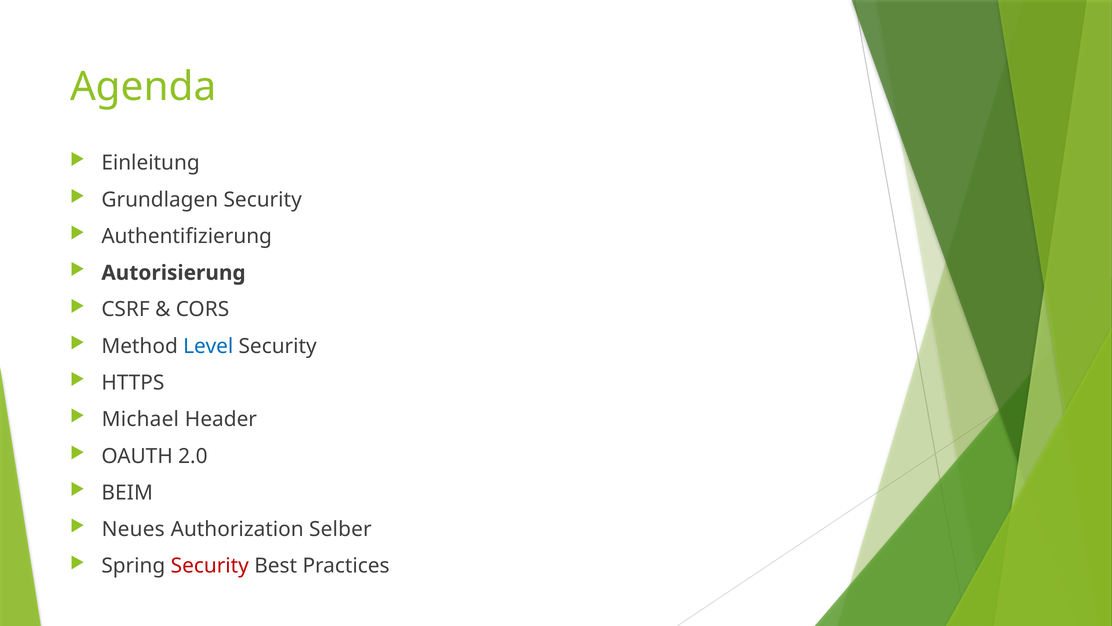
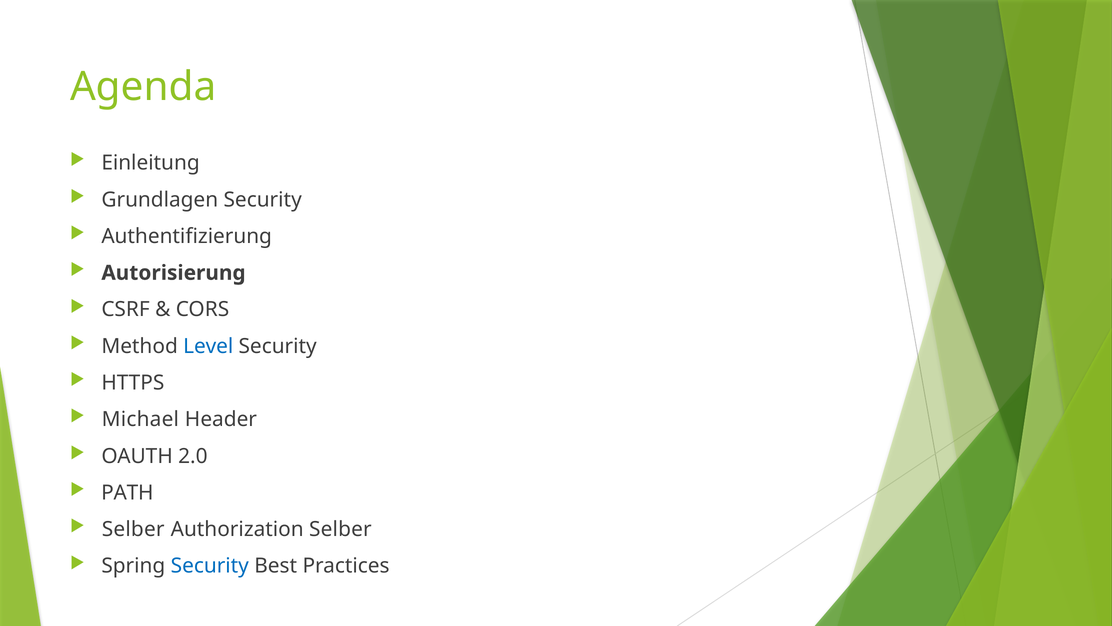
BEIM: BEIM -> PATH (127, 492)
Neues: Neues -> Selber (133, 529)
Security colour: red -> blue (210, 566)
